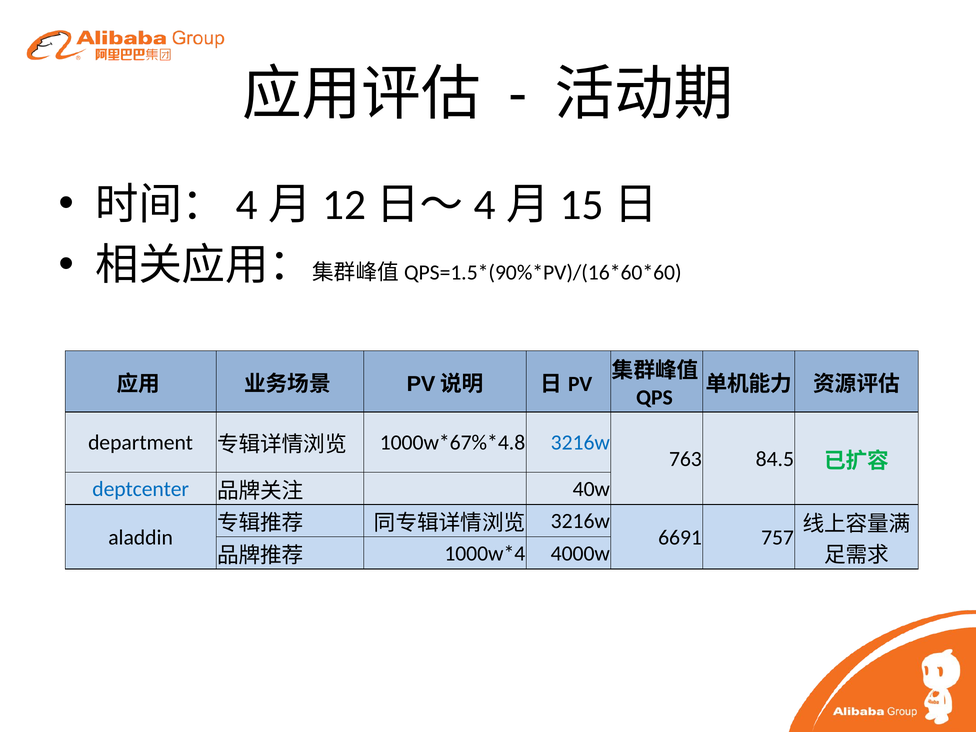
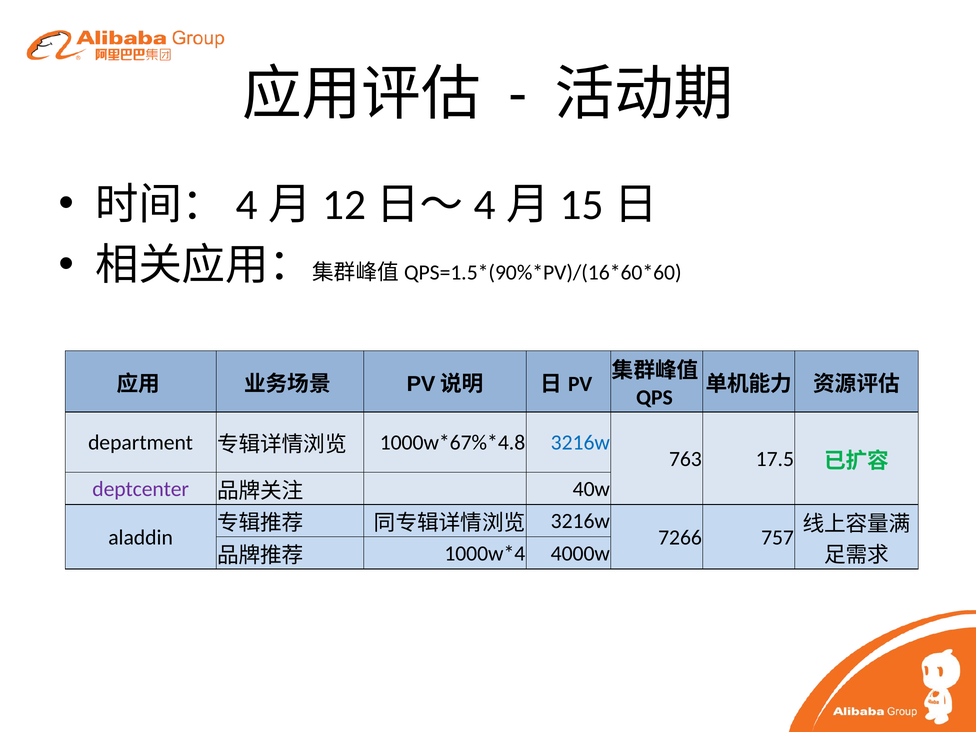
84.5: 84.5 -> 17.5 (775, 459)
deptcenter colour: blue -> purple (141, 489)
6691: 6691 -> 7266 (680, 537)
